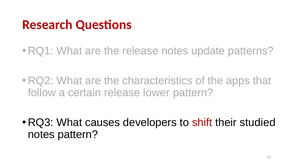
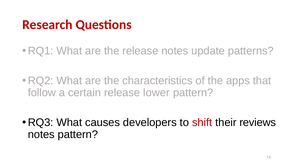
studied: studied -> reviews (258, 122)
